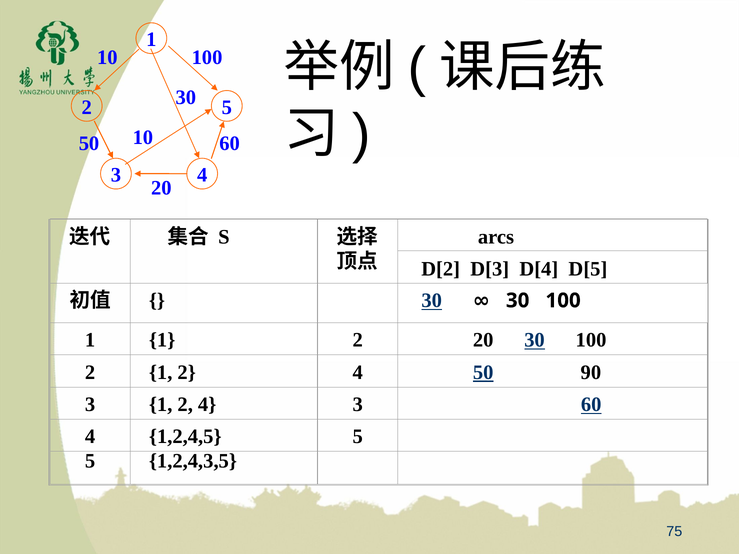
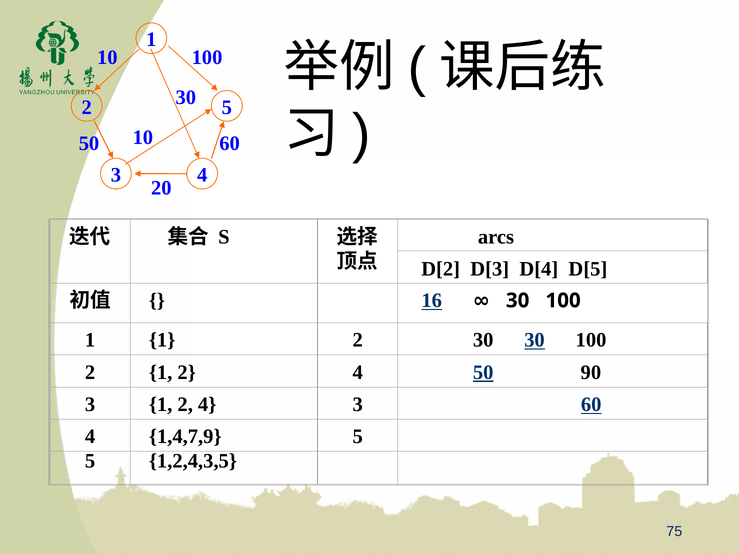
30: 30 -> 16 (432, 301)
2 20: 20 -> 30 (483, 340)
1,2,4,5: 1,2,4,5 -> 1,4,7,9 (185, 437)
